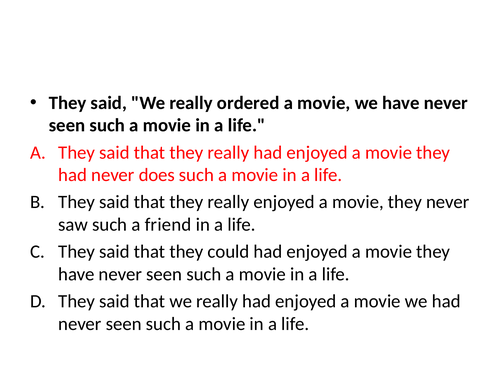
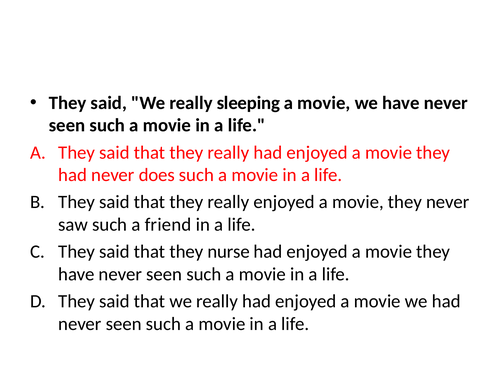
ordered: ordered -> sleeping (248, 103)
could: could -> nurse (229, 252)
